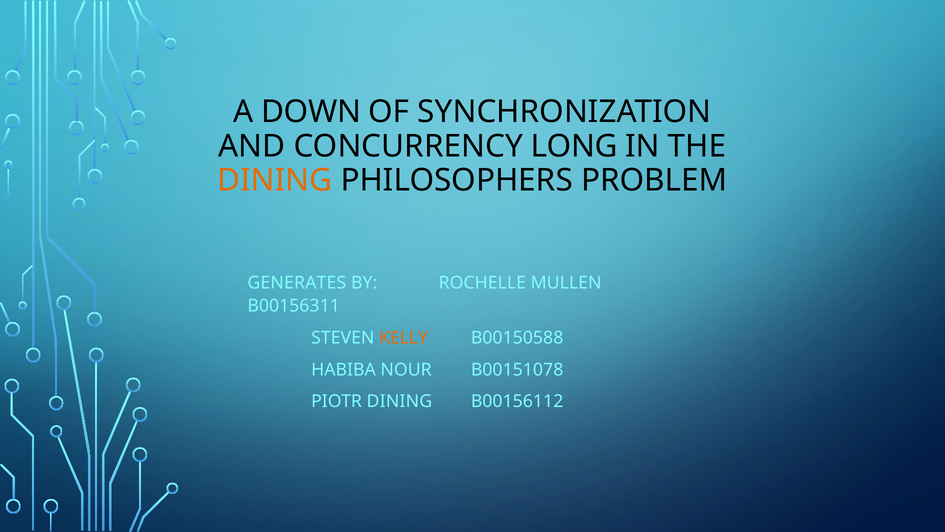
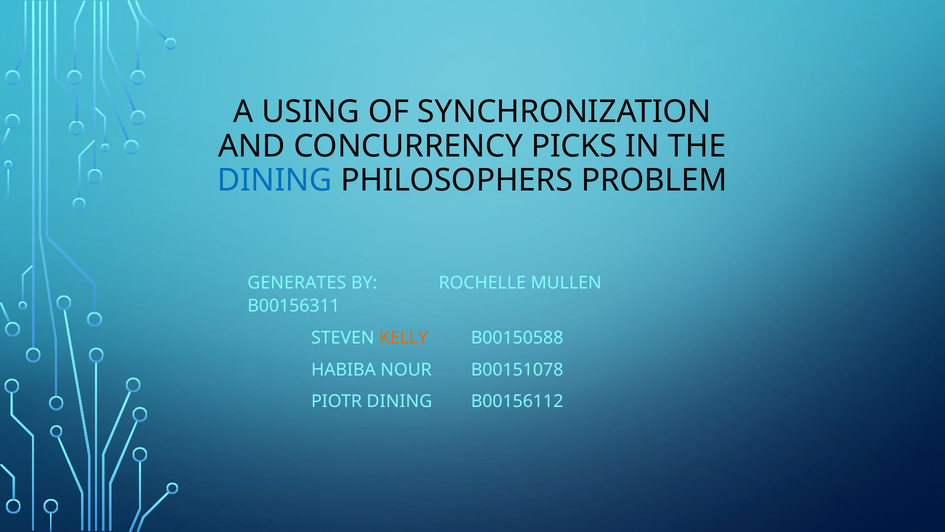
DOWN: DOWN -> USING (311, 112)
LONG: LONG -> PICKS (574, 146)
DINING colour: orange -> blue (275, 180)
